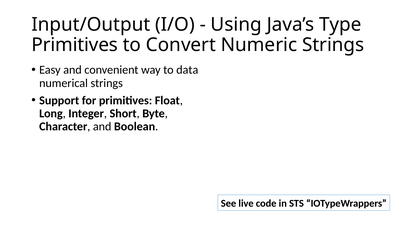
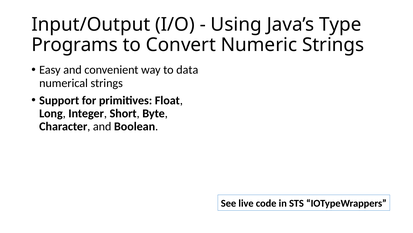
Primitives: Primitives -> Programs (75, 45)
